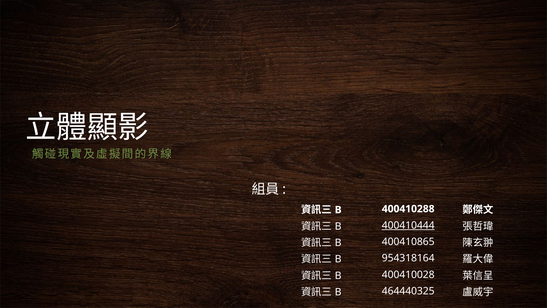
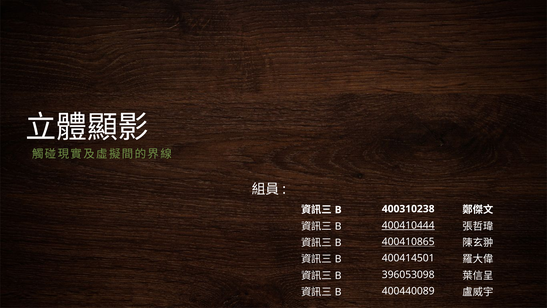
400410288: 400410288 -> 400310238 (408, 209)
400410865 underline: none -> present (408, 242)
954318164: 954318164 -> 400414501 (408, 258)
400410028: 400410028 -> 396053098 (408, 274)
464440325: 464440325 -> 400440089 (408, 291)
